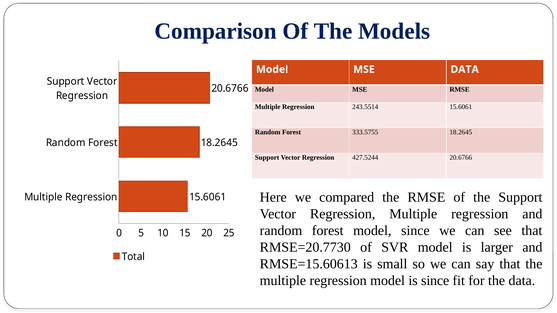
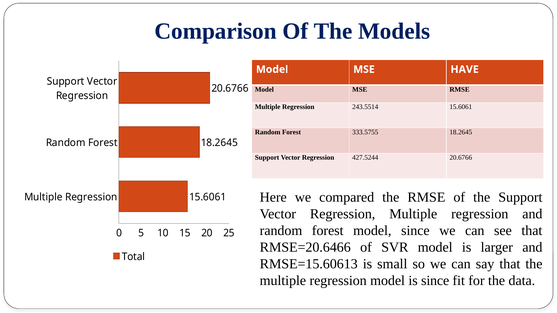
MSE DATA: DATA -> HAVE (465, 69)
RMSE=20.7730: RMSE=20.7730 -> RMSE=20.6466 (305, 248)
